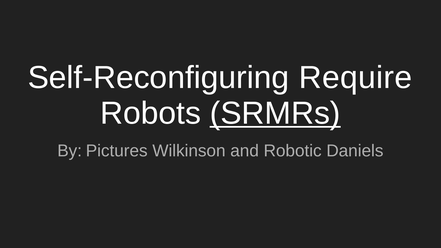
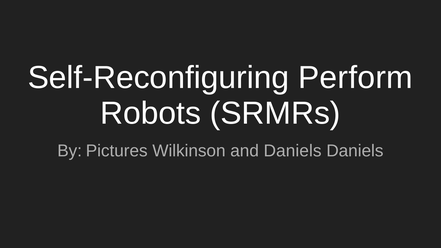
Require: Require -> Perform (356, 78)
SRMRs underline: present -> none (275, 113)
and Robotic: Robotic -> Daniels (293, 151)
